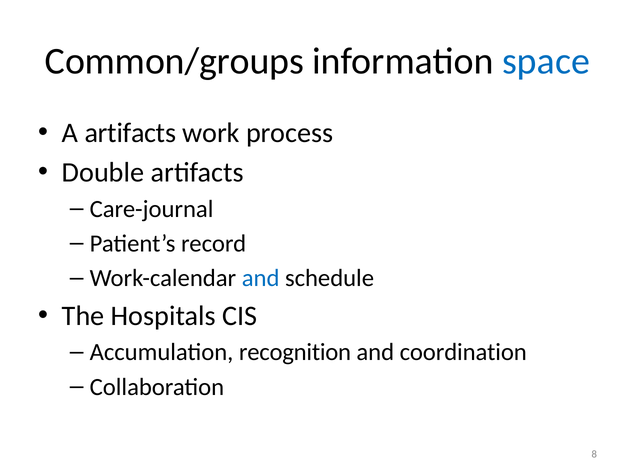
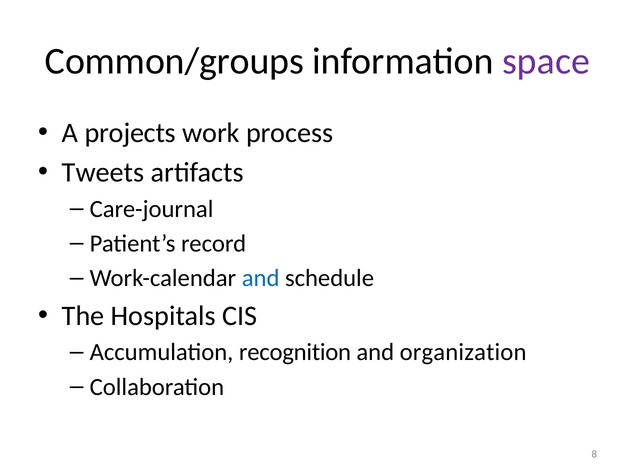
space colour: blue -> purple (546, 61)
A artifacts: artifacts -> projects (130, 133)
Double: Double -> Tweets (103, 173)
coordination: coordination -> organization (463, 353)
